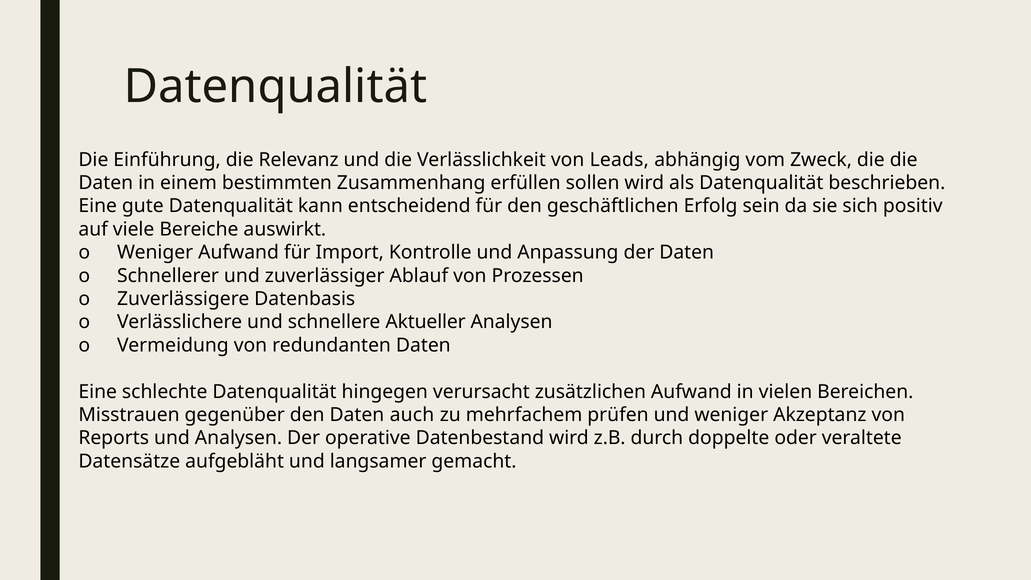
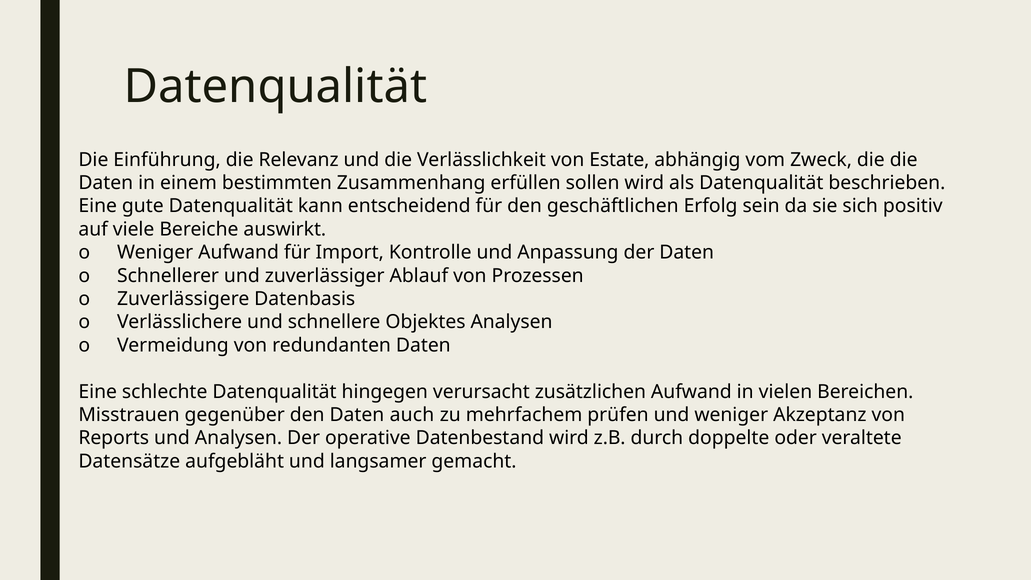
Leads: Leads -> Estate (619, 160)
Aktueller: Aktueller -> Objektes (426, 322)
